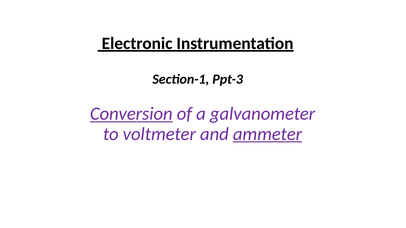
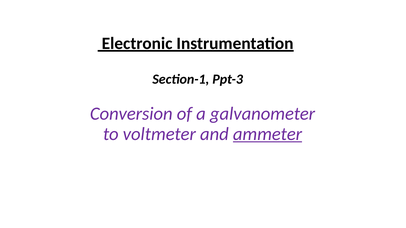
Conversion underline: present -> none (131, 114)
